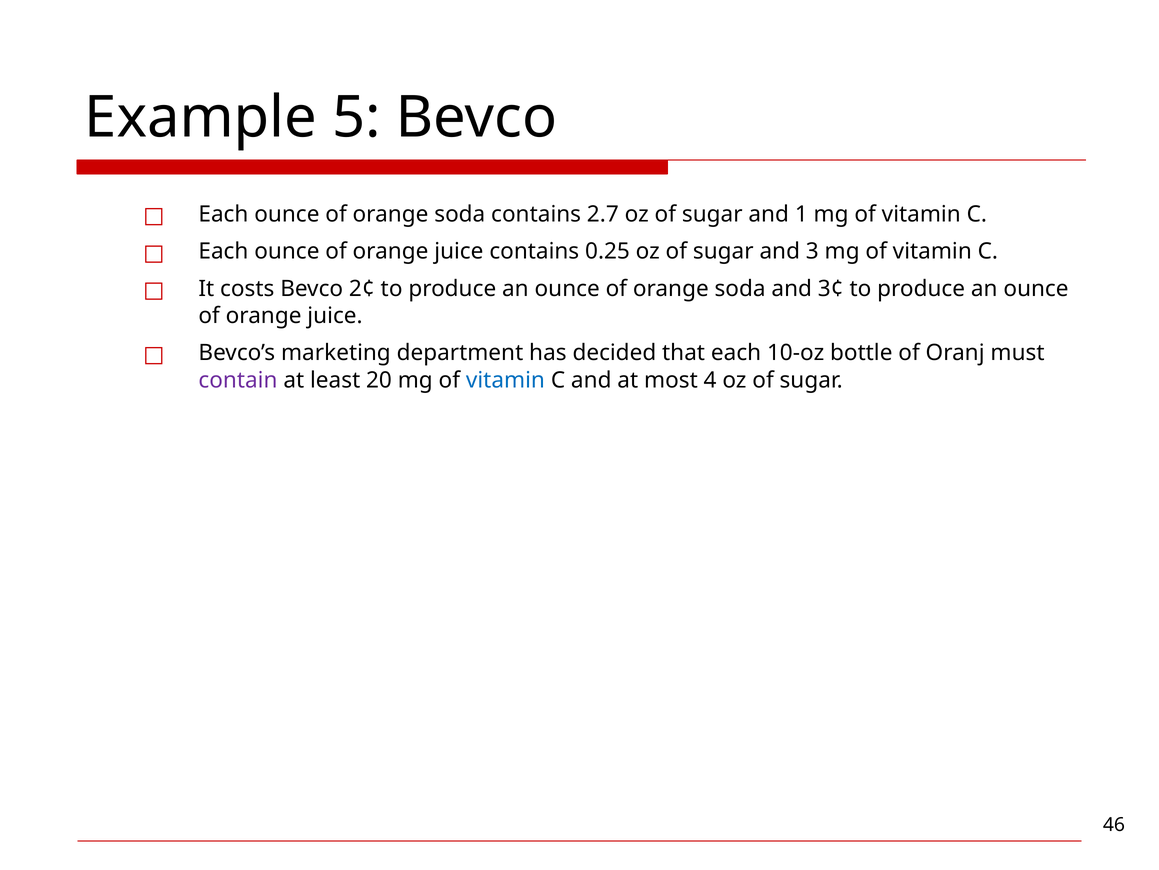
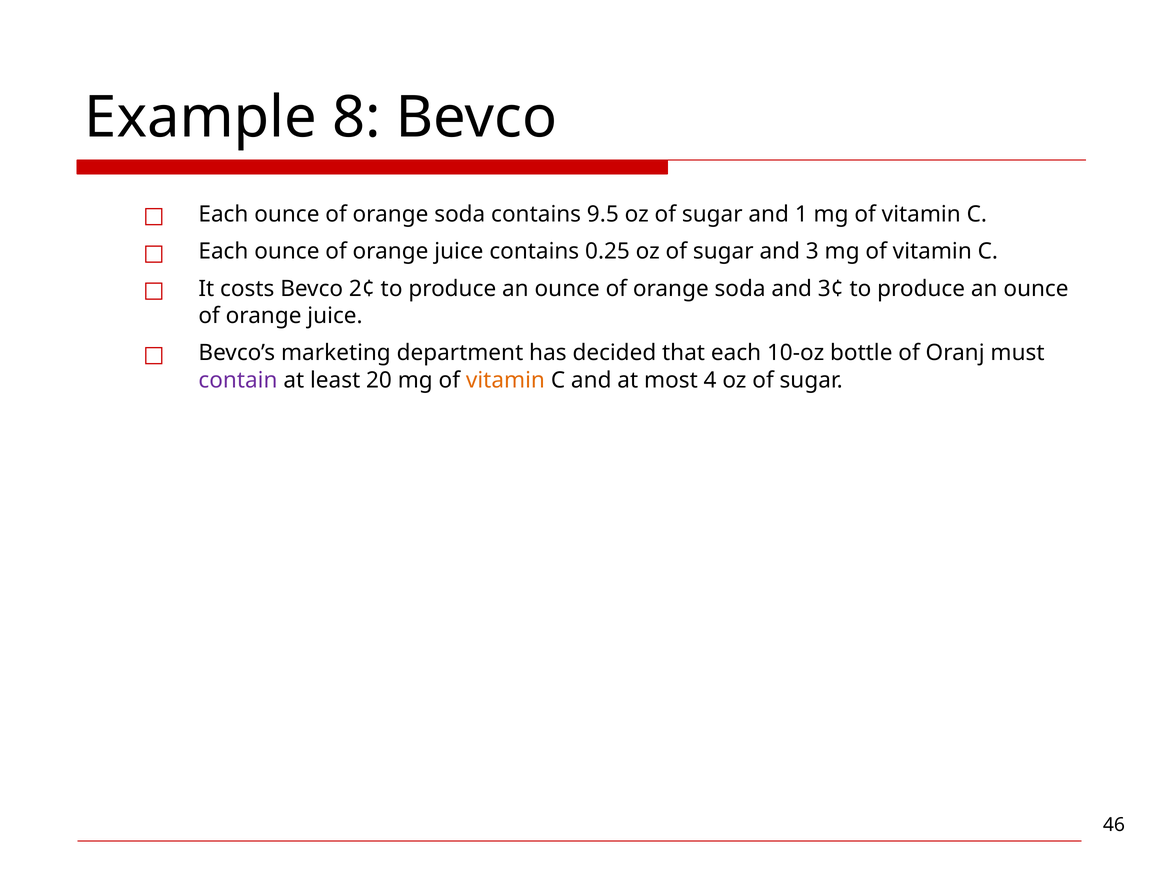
5: 5 -> 8 (356, 118)
2.7: 2.7 -> 9.5 (603, 214)
vitamin colour: blue -> orange (505, 380)
